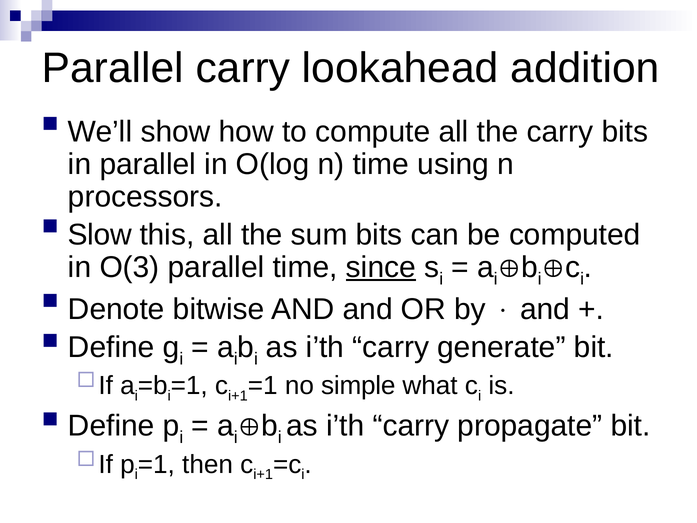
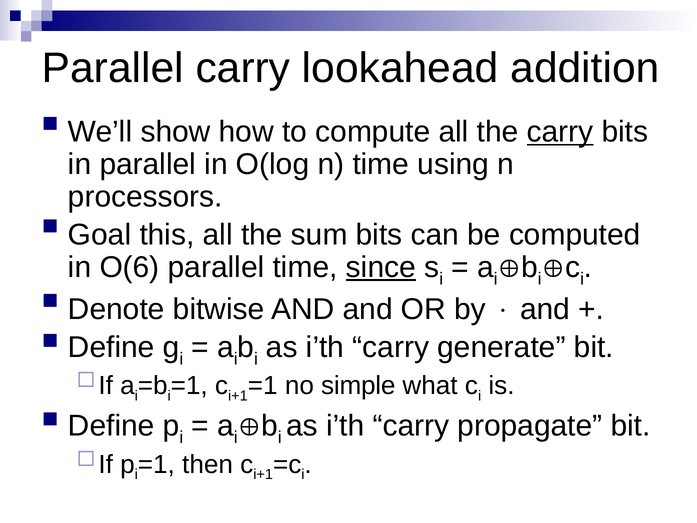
carry underline: none -> present (560, 132)
Slow: Slow -> Goal (100, 235)
O(3: O(3 -> O(6 (130, 267)
